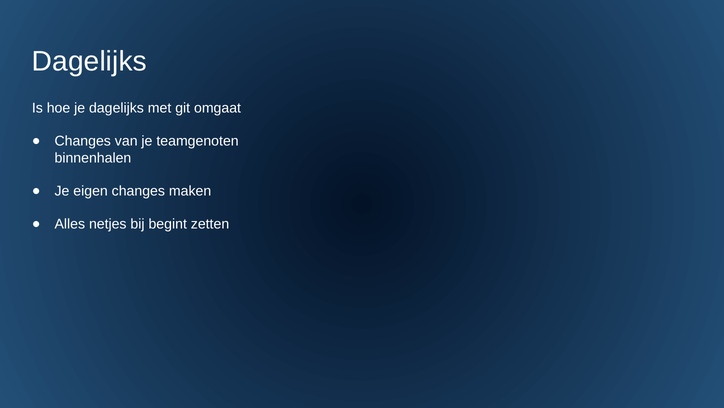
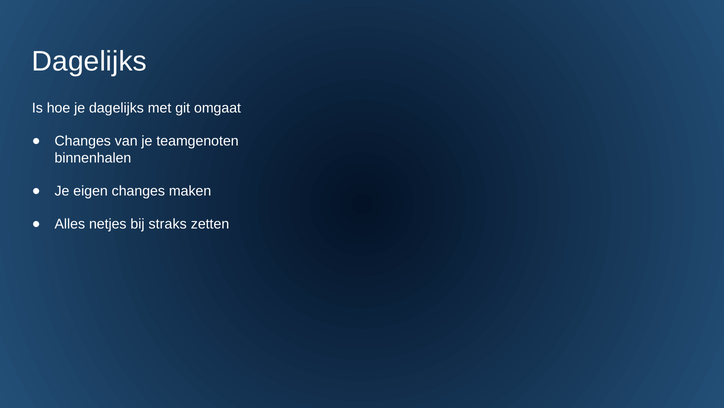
begint: begint -> straks (168, 224)
